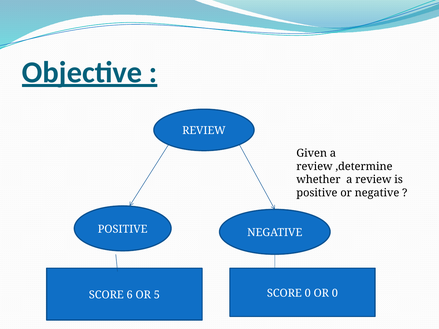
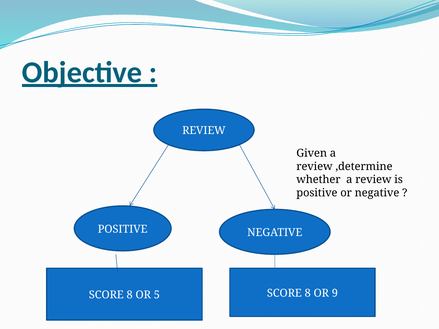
6: 6 -> 8 (130, 295)
5 SCORE 0: 0 -> 8 (308, 293)
OR 0: 0 -> 9 (335, 293)
